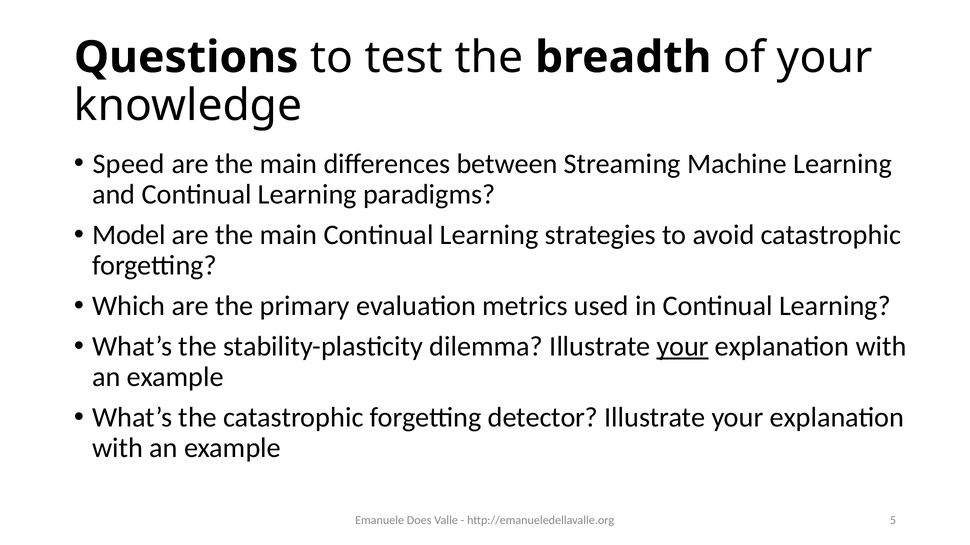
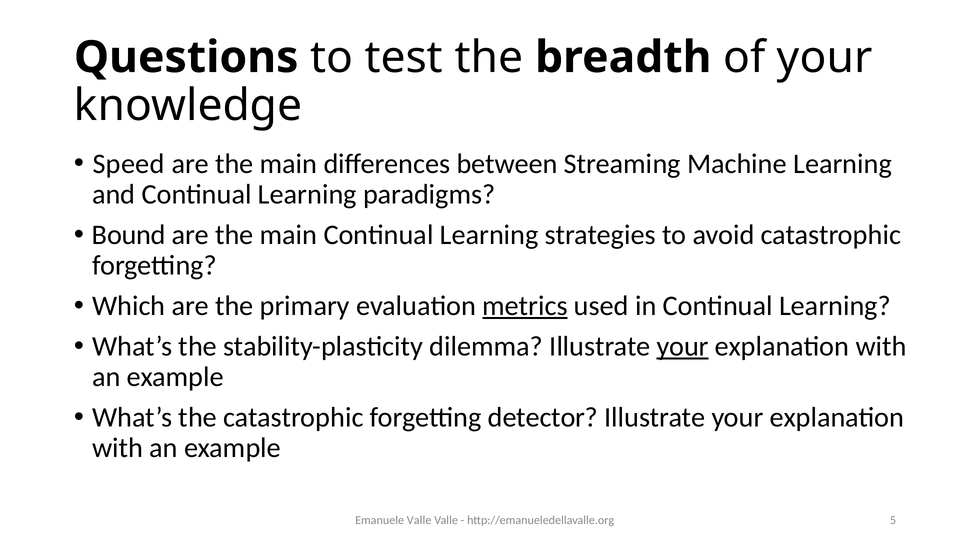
Model: Model -> Bound (129, 235)
metrics underline: none -> present (525, 306)
Emanuele Does: Does -> Valle (419, 521)
